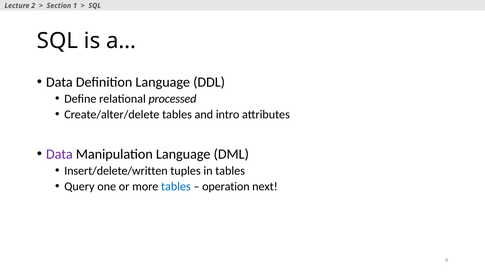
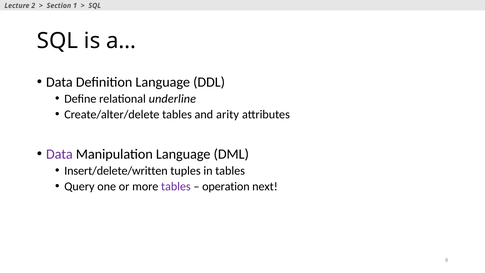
processed: processed -> underline (172, 99)
intro: intro -> arity (228, 114)
tables colour: blue -> purple (176, 186)
